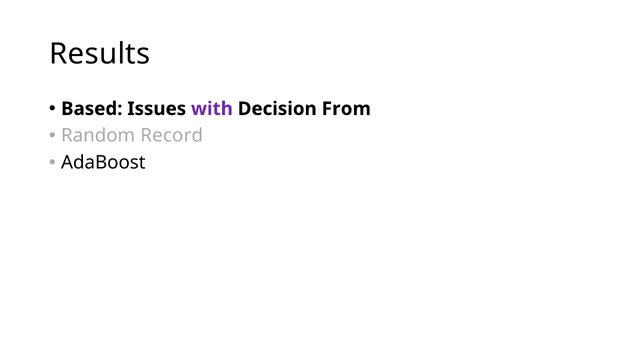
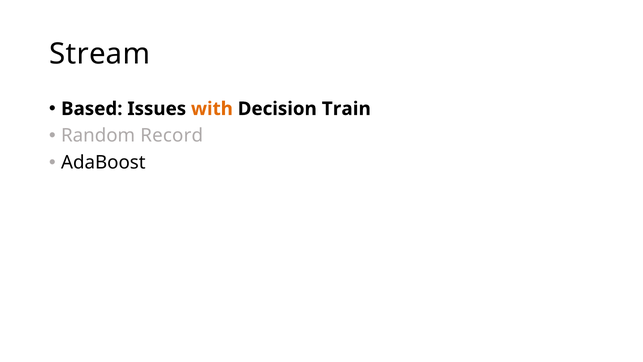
Results: Results -> Stream (100, 54)
with colour: purple -> orange (212, 109)
From: From -> Train (346, 109)
